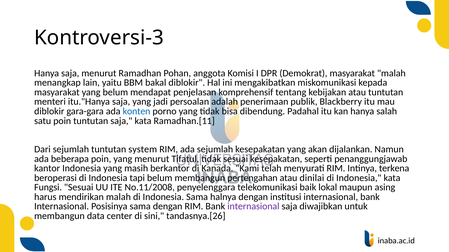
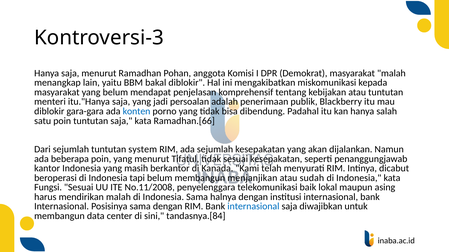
Ramadhan.[11: Ramadhan.[11 -> Ramadhan.[66 (184, 121)
terkena: terkena -> dicabut (394, 169)
pertengahan: pertengahan -> menjanjikan (252, 178)
dinilai: dinilai -> sudah (312, 178)
internasional colour: purple -> blue (253, 207)
tandasnya.[26: tandasnya.[26 -> tandasnya.[84 (196, 216)
